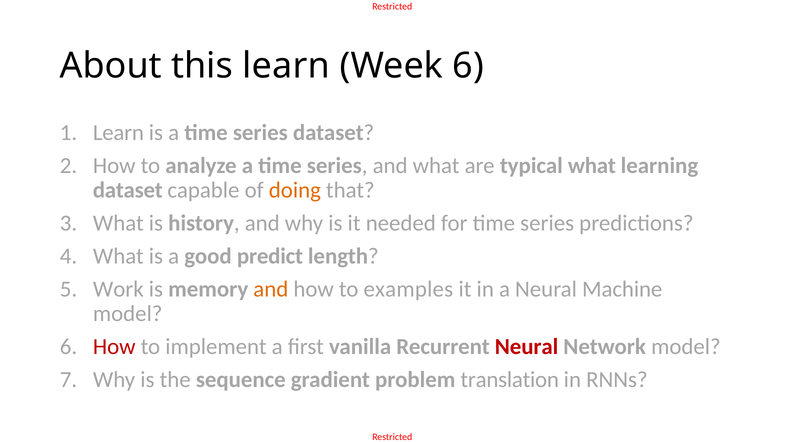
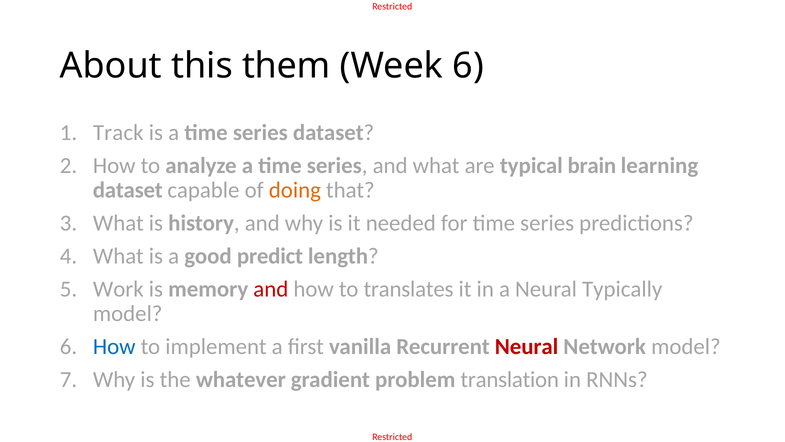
this learn: learn -> them (286, 66)
Learn: Learn -> Track (118, 133)
typical what: what -> brain (592, 166)
and colour: orange -> red (271, 289)
examples: examples -> translates (409, 289)
Machine: Machine -> Typically (622, 289)
How colour: red -> blue (114, 346)
sequence: sequence -> whatever (241, 379)
